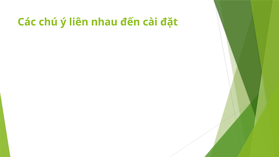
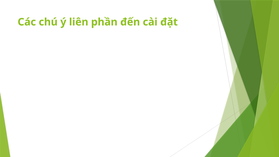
nhau: nhau -> phần (104, 22)
